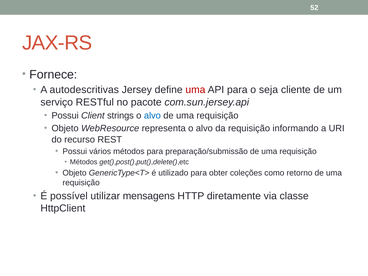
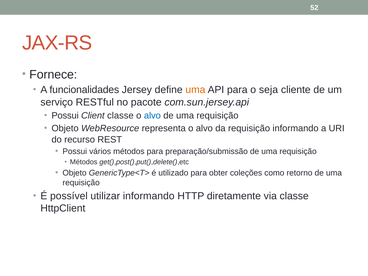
autodescritivas: autodescritivas -> funcionalidades (84, 90)
uma colour: red -> orange (195, 90)
Client strings: strings -> classe (120, 116)
utilizar mensagens: mensagens -> informando (149, 196)
